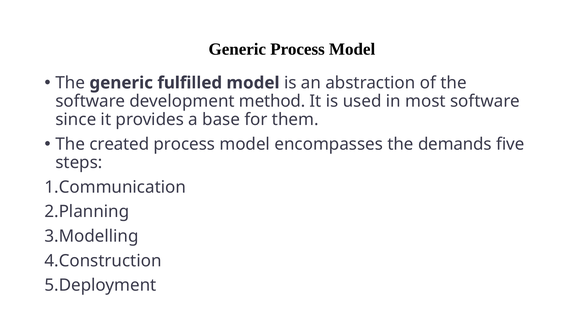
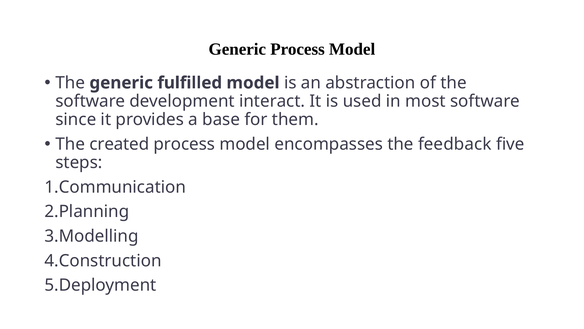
method: method -> interact (272, 101)
demands: demands -> feedback (455, 144)
